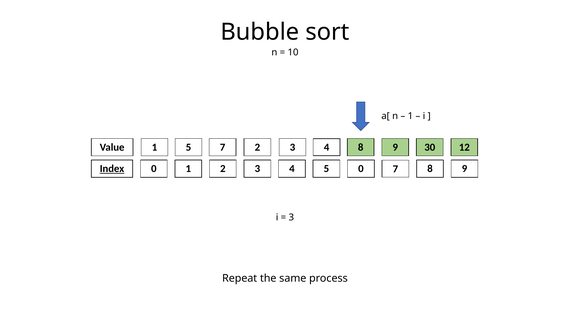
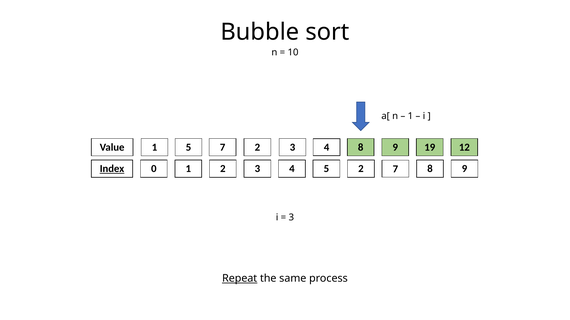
30: 30 -> 19 (430, 148)
5 0: 0 -> 2 (361, 169)
Repeat underline: none -> present (240, 279)
